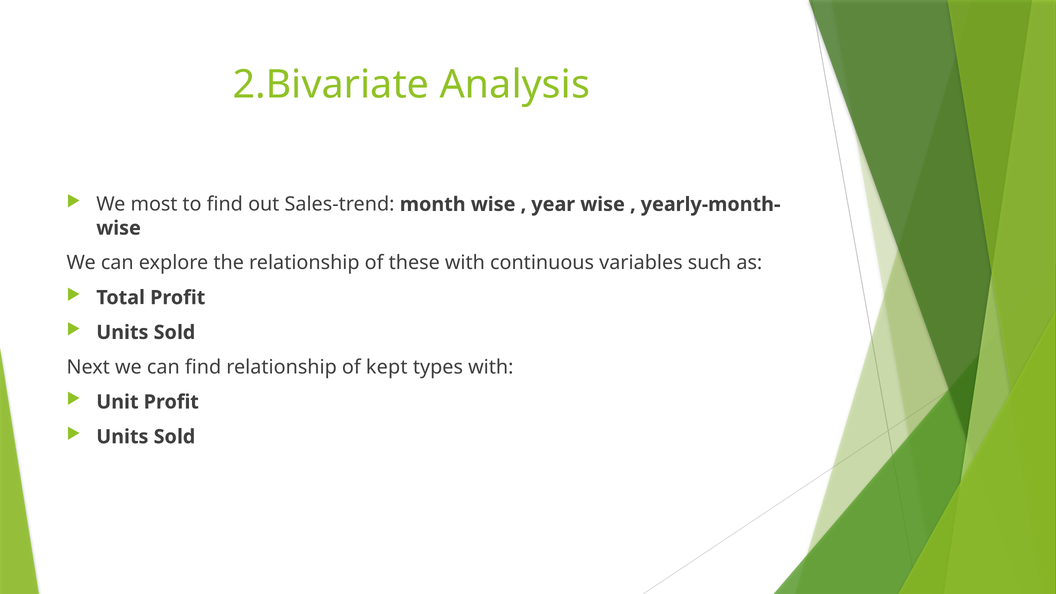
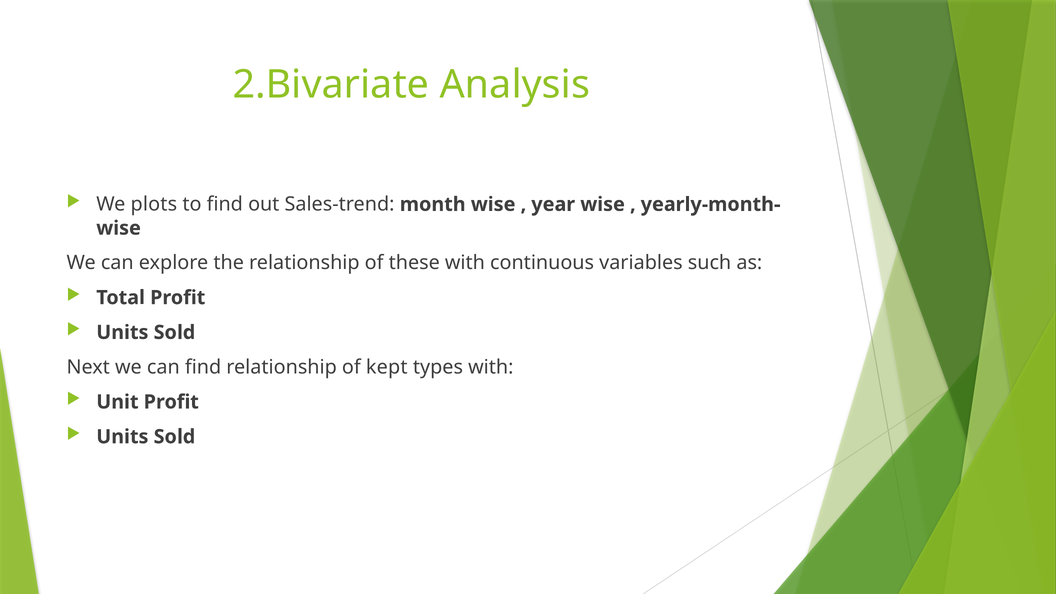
most: most -> plots (154, 204)
